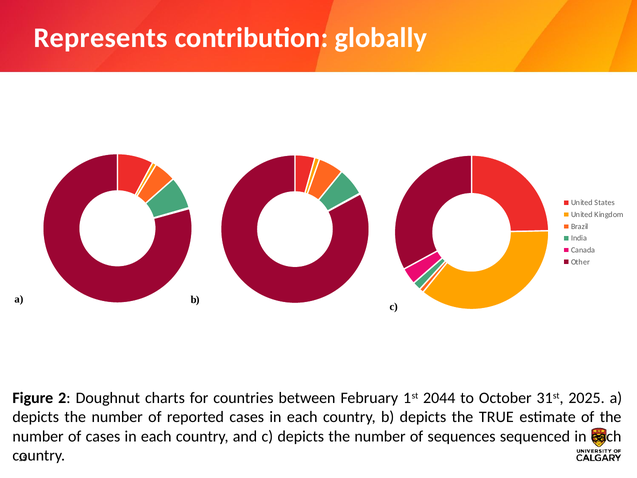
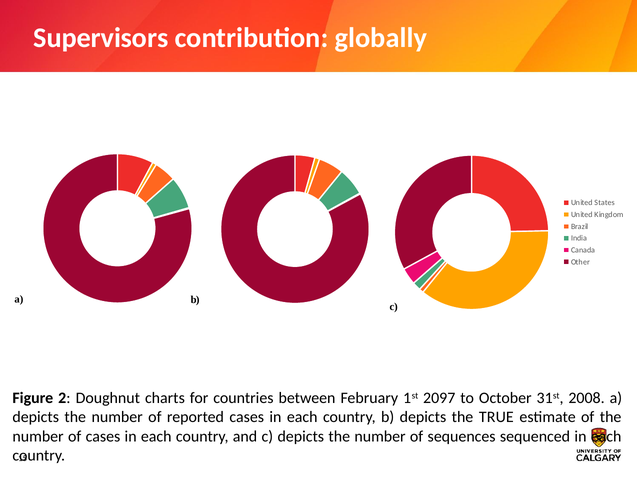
Represents: Represents -> Supervisors (101, 38)
2044: 2044 -> 2097 (439, 398)
2025: 2025 -> 2008 (587, 398)
